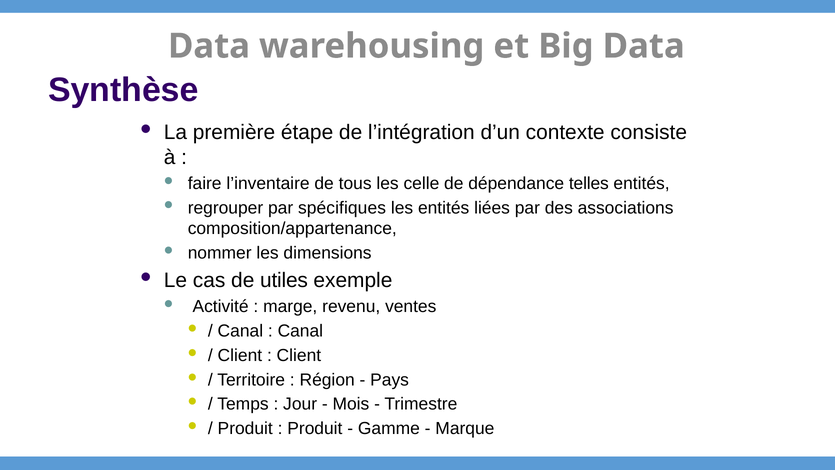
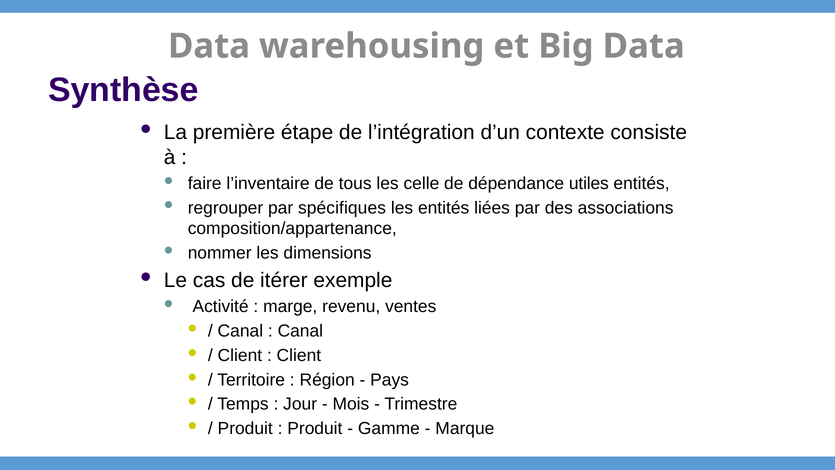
telles: telles -> utiles (589, 183)
utiles: utiles -> itérer (284, 280)
